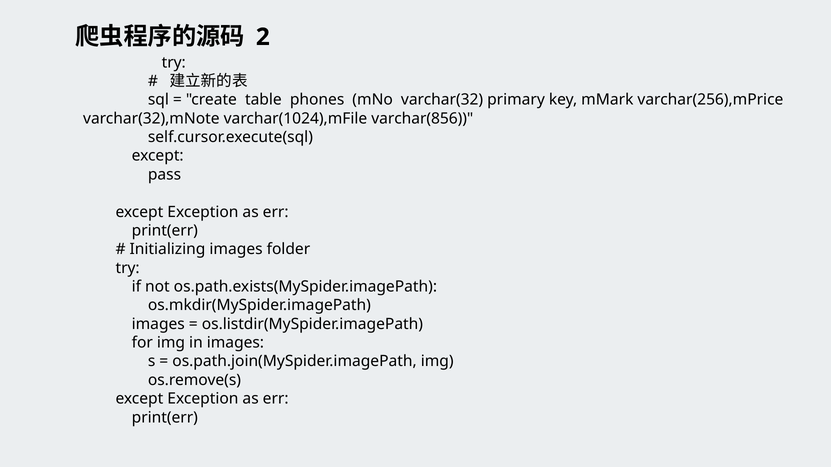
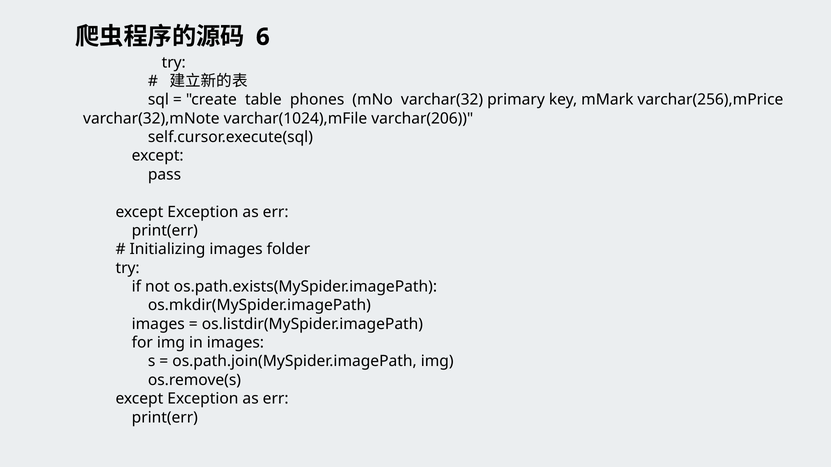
2: 2 -> 6 (263, 37)
varchar(856: varchar(856 -> varchar(206 (422, 119)
